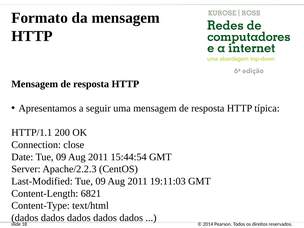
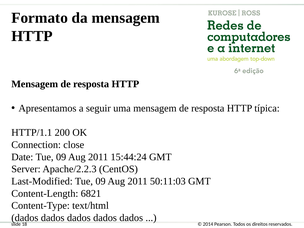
15:44:54: 15:44:54 -> 15:44:24 (129, 157)
19:11:03: 19:11:03 -> 50:11:03 (168, 181)
